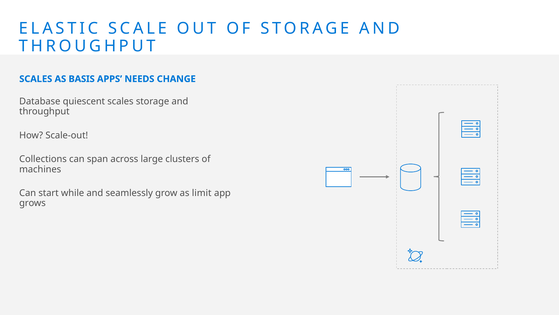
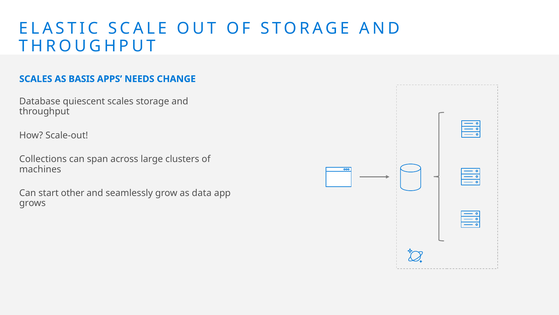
while: while -> other (73, 193)
limit: limit -> data (202, 193)
